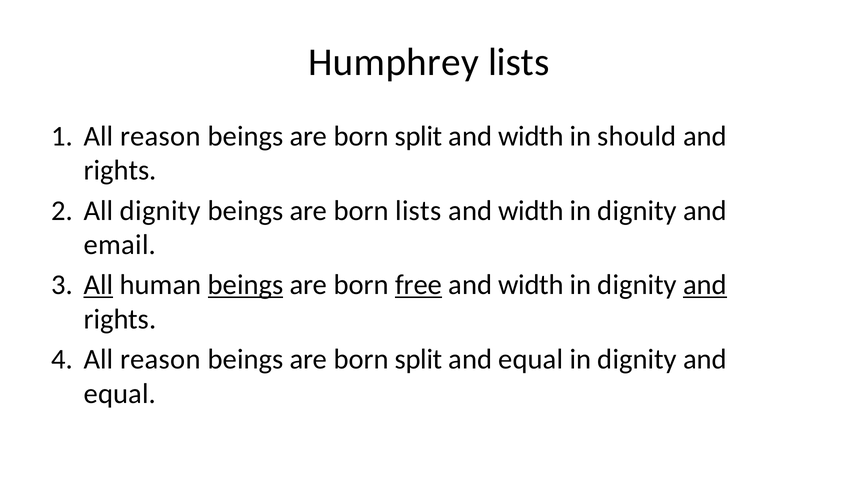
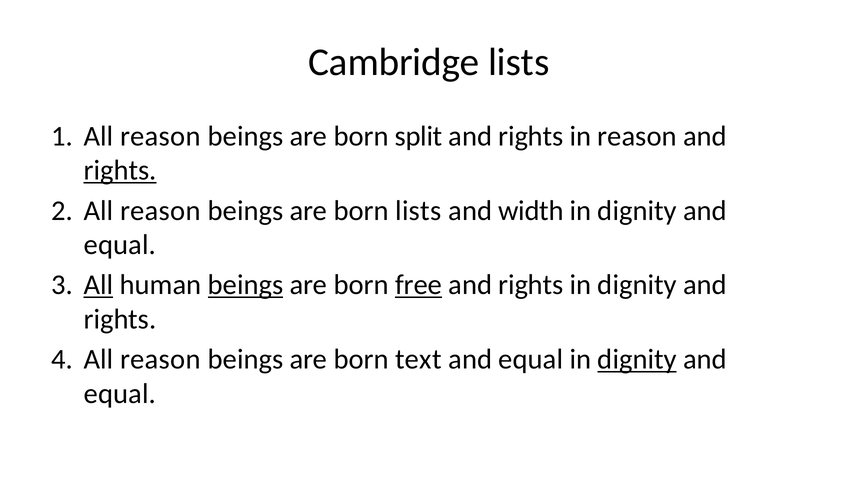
Humphrey: Humphrey -> Cambridge (394, 62)
width: width -> rights (531, 136)
in should: should -> reason (637, 136)
rights underline: none -> present (120, 170)
dignity: dignity -> reason (160, 210)
email: email -> equal (120, 245)
width: width -> rights (531, 285)
and underline: present -> none (705, 285)
split: split -> text (418, 359)
dignity underline: none -> present (637, 359)
